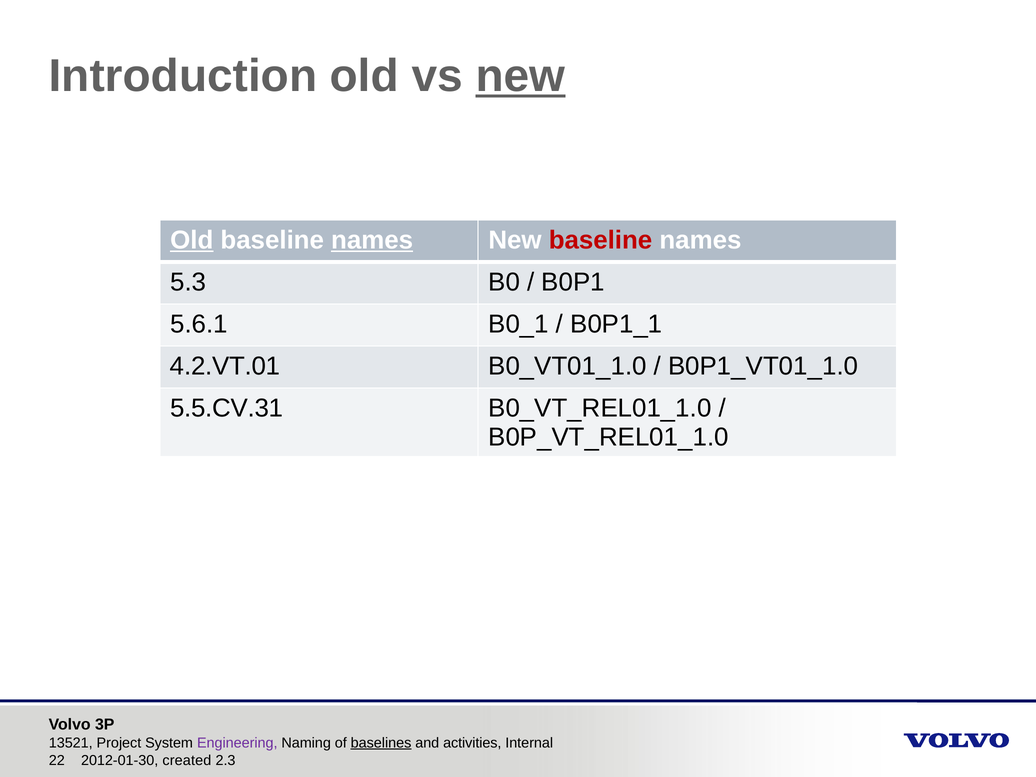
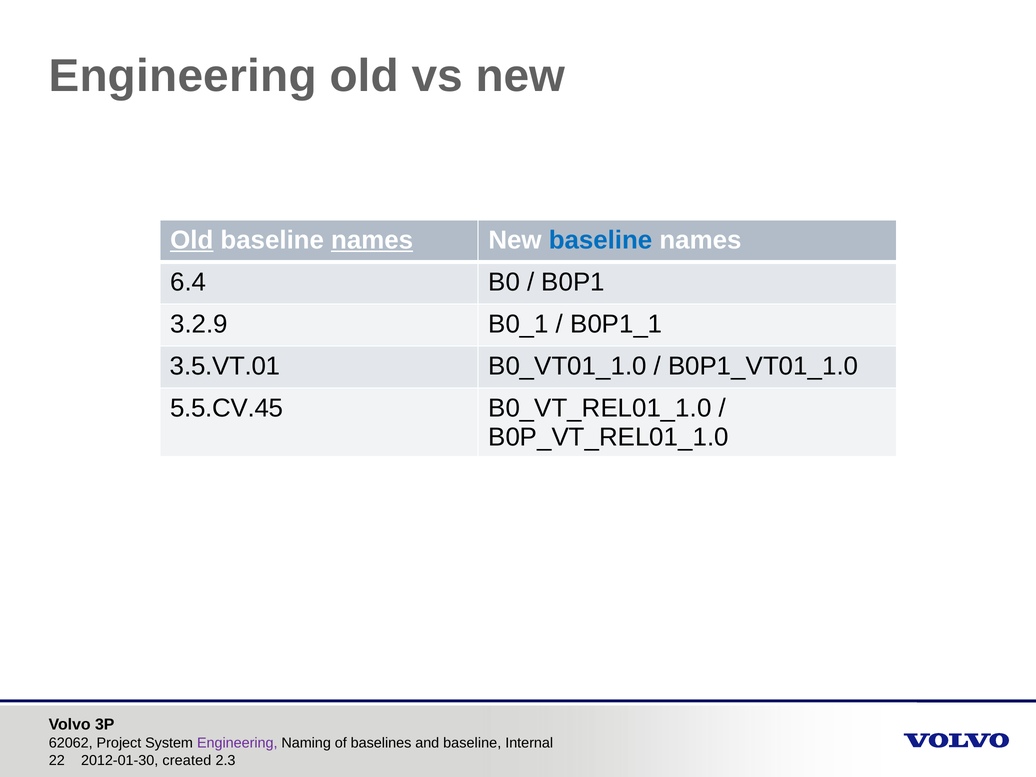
Introduction: Introduction -> Engineering (183, 76)
new underline: present -> none (520, 76)
baseline colour: red -> blue (600, 240)
5.3: 5.3 -> 6.4 (188, 282)
5.6.1: 5.6.1 -> 3.2.9 (199, 324)
4.2.VT.01: 4.2.VT.01 -> 3.5.VT.01 (225, 366)
5.5.CV.31: 5.5.CV.31 -> 5.5.CV.45 (227, 408)
13521: 13521 -> 62062 (71, 743)
baselines underline: present -> none (381, 743)
and activities: activities -> baseline (472, 743)
